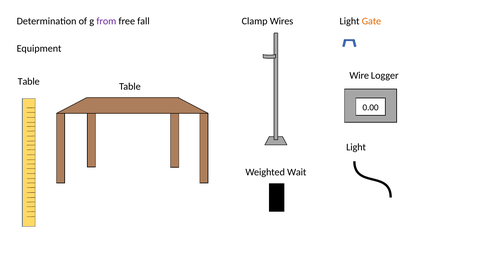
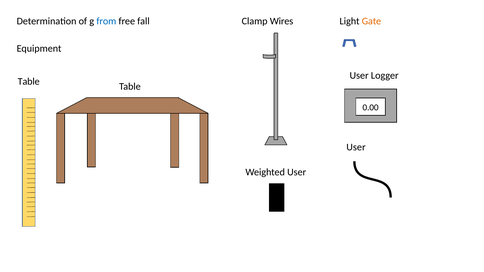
from colour: purple -> blue (106, 21)
Wire: Wire -> User (359, 76)
Light: Light -> User (356, 147)
Weighted Wait: Wait -> User (297, 172)
